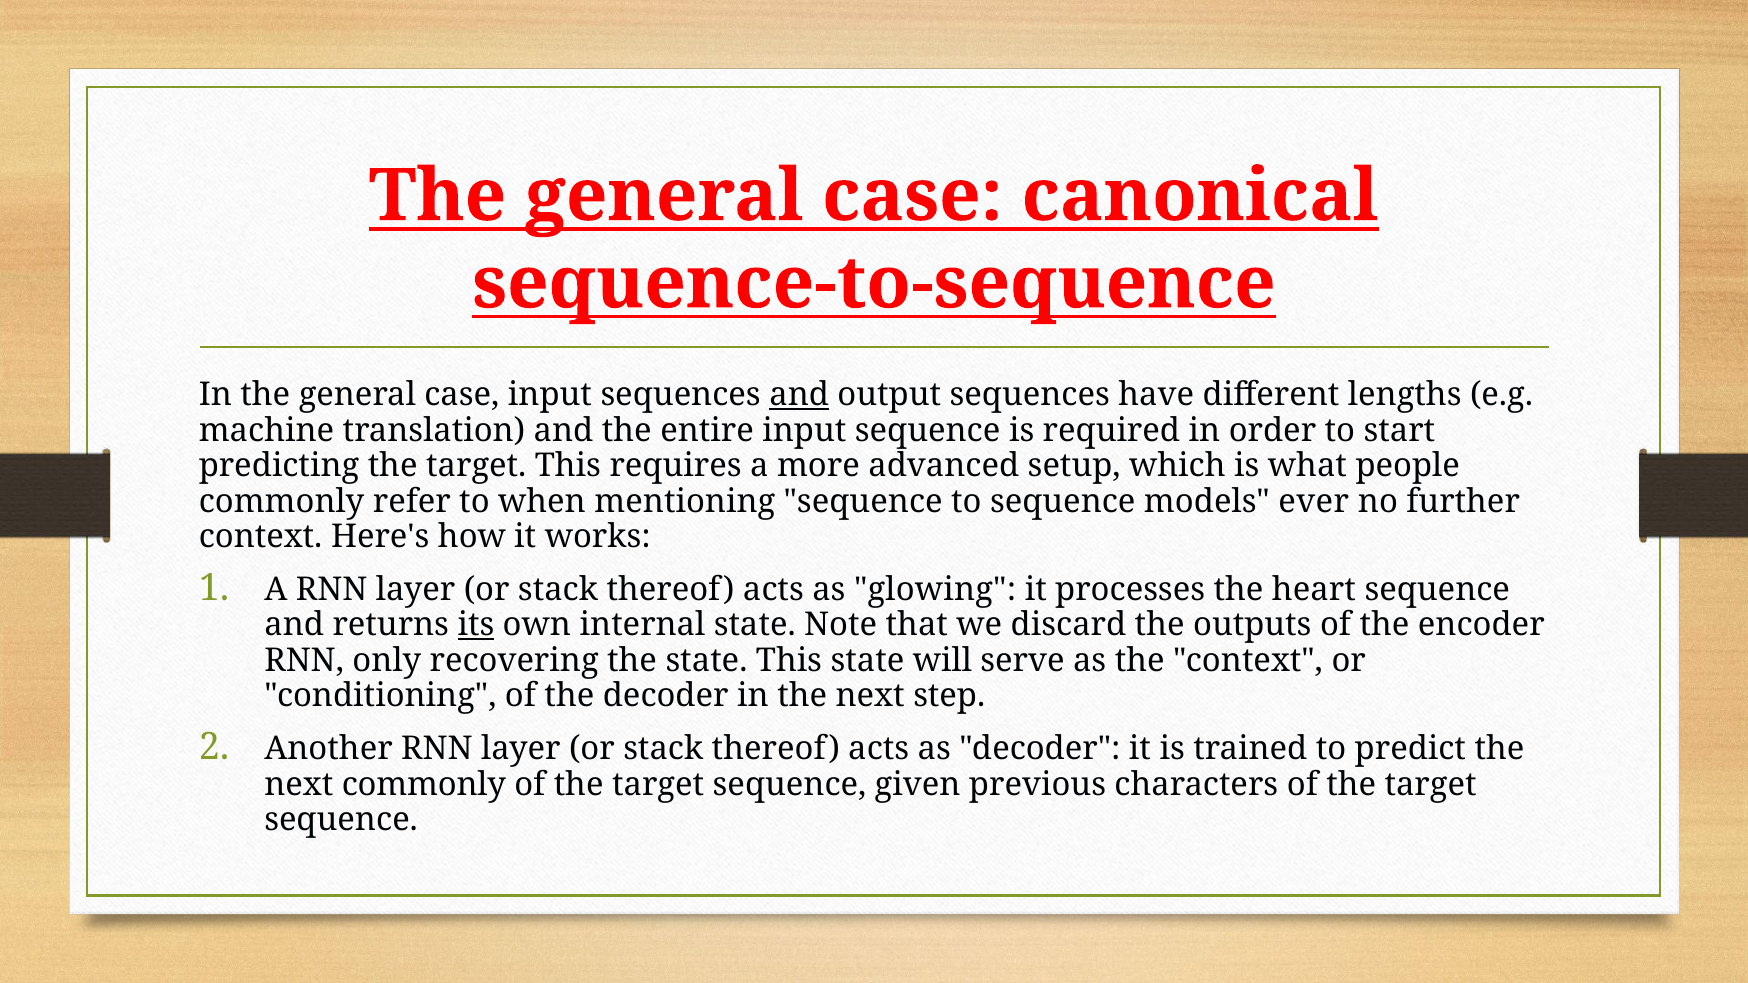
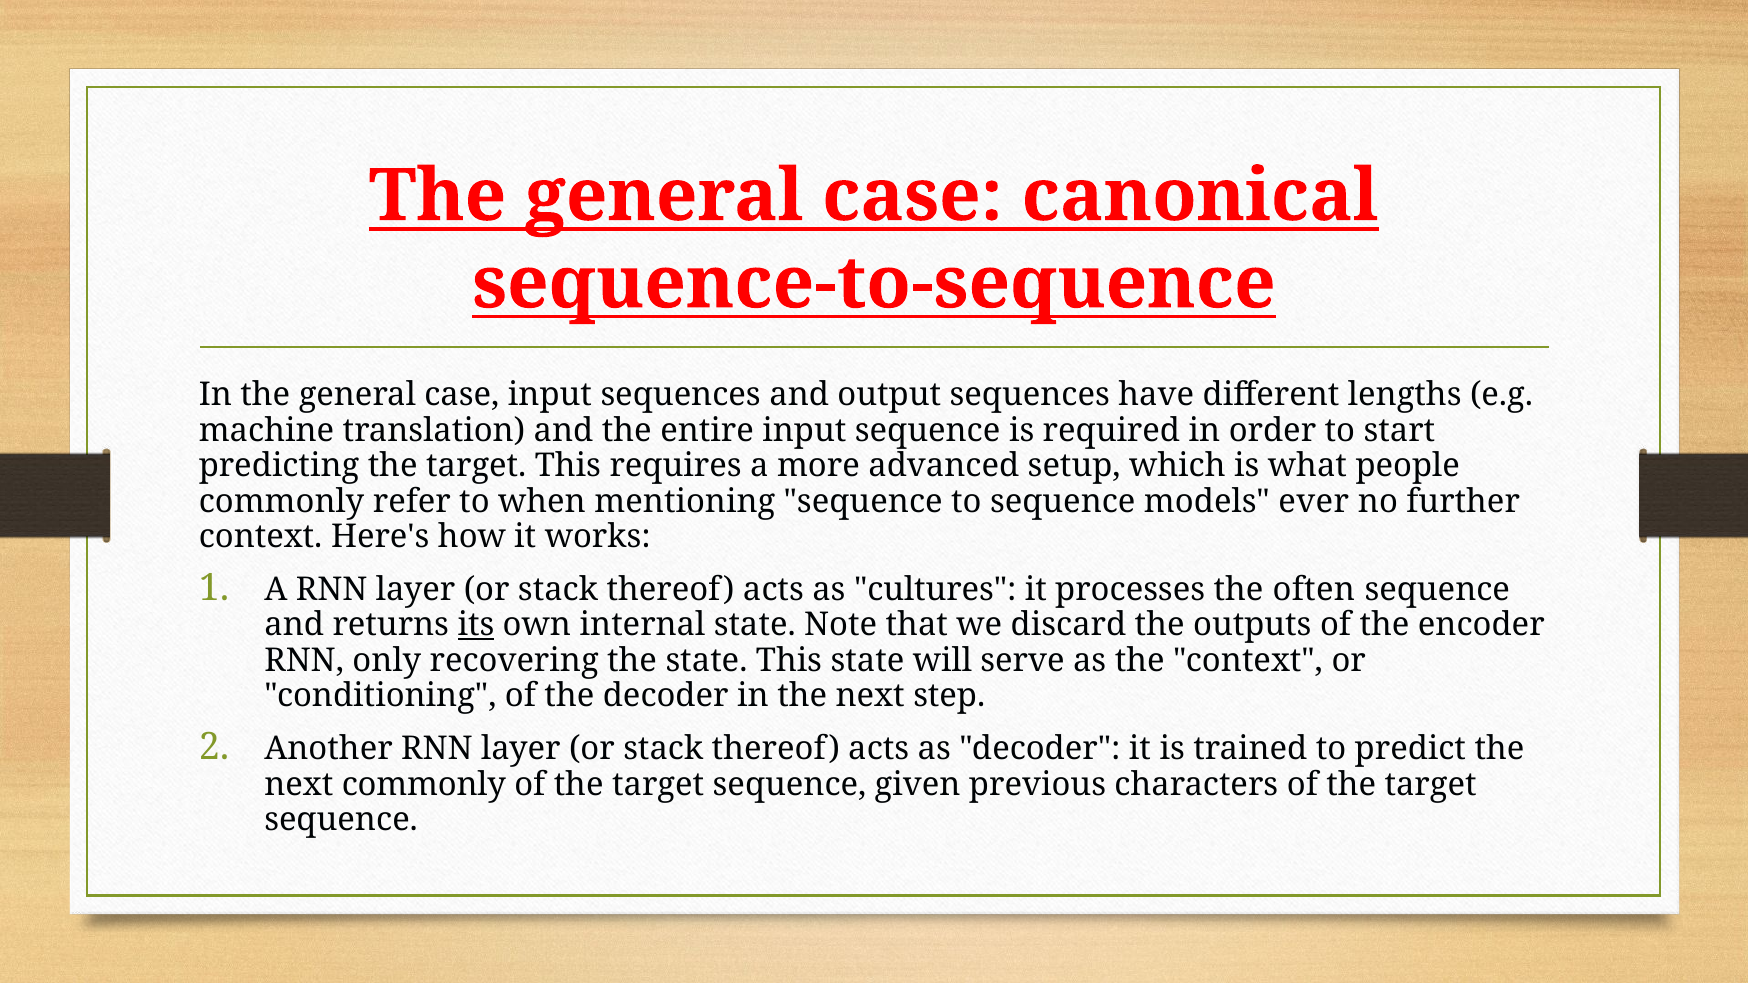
and underline: present -> none (799, 395)
glowing: glowing -> cultures (935, 590)
heart: heart -> often (1314, 590)
